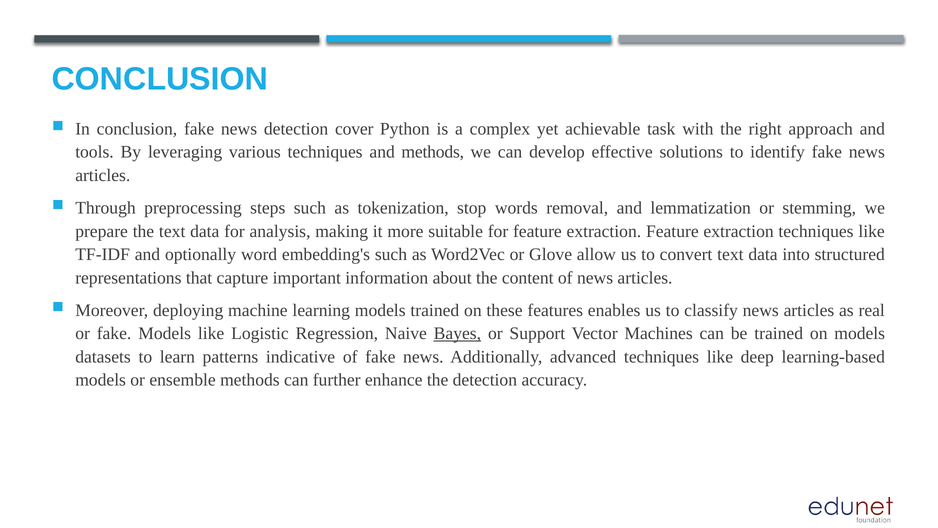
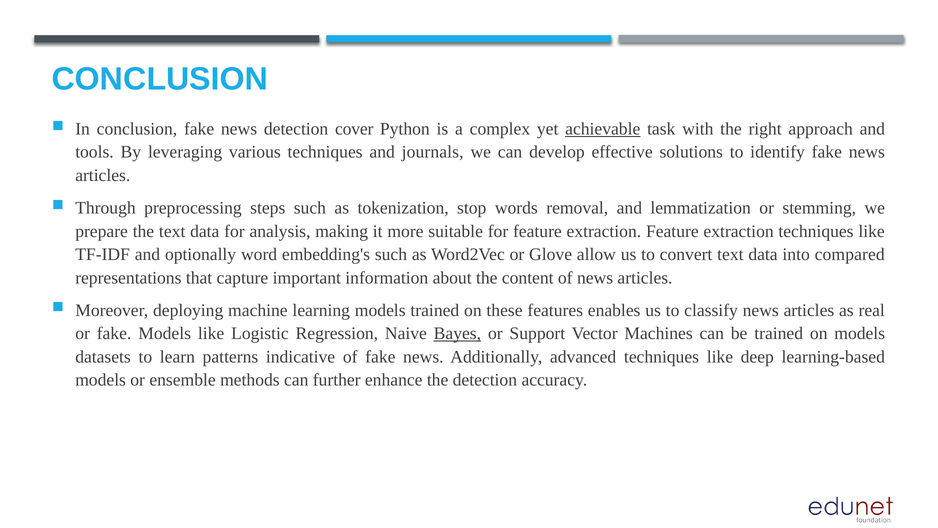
achievable underline: none -> present (603, 129)
and methods: methods -> journals (433, 152)
structured: structured -> compared (850, 254)
